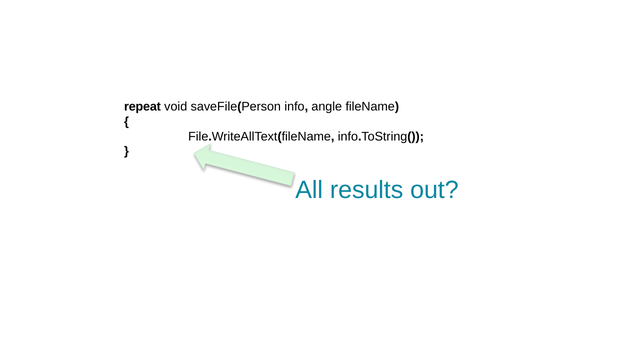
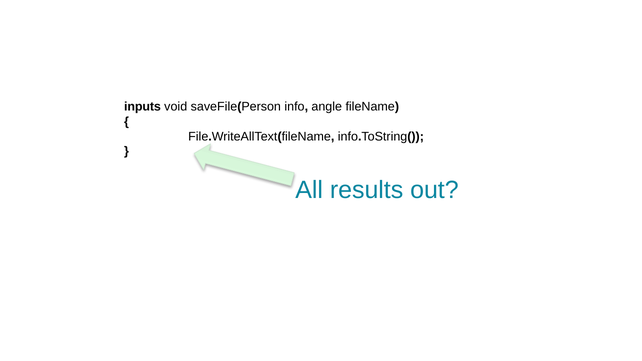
repeat: repeat -> inputs (142, 106)
